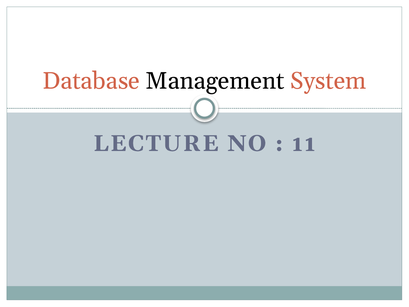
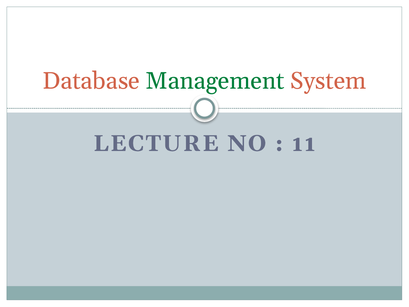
Management colour: black -> green (215, 81)
